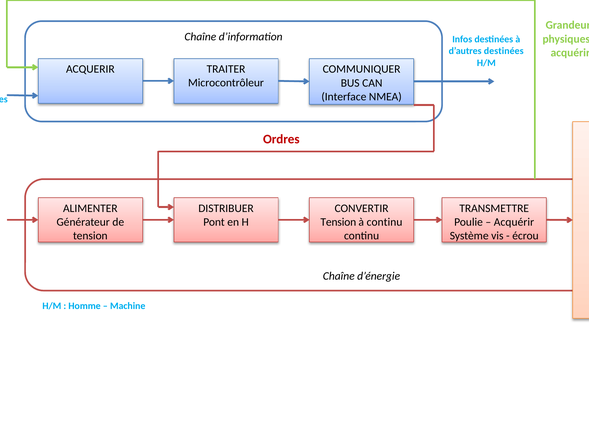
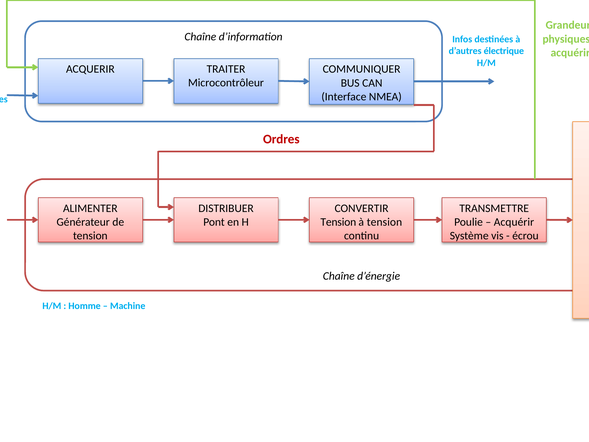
d’autres destinées: destinées -> électrique (504, 51)
à continu: continu -> tension (384, 222)
